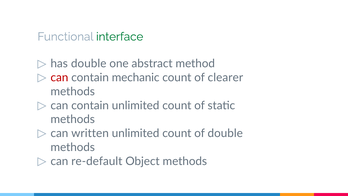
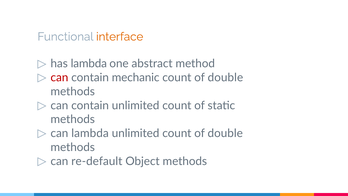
interface colour: green -> orange (120, 37)
has double: double -> lambda (89, 64)
clearer: clearer -> double (225, 77)
can written: written -> lambda (90, 133)
